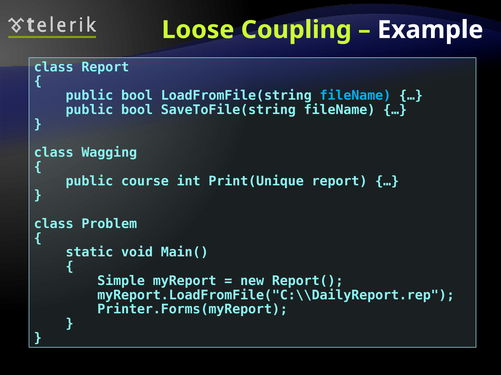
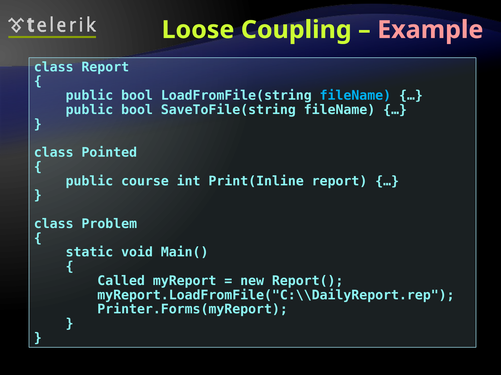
Example colour: white -> pink (430, 30)
Wagging: Wagging -> Pointed (109, 153)
Print(Unique: Print(Unique -> Print(Inline (256, 181)
Simple: Simple -> Called (121, 281)
